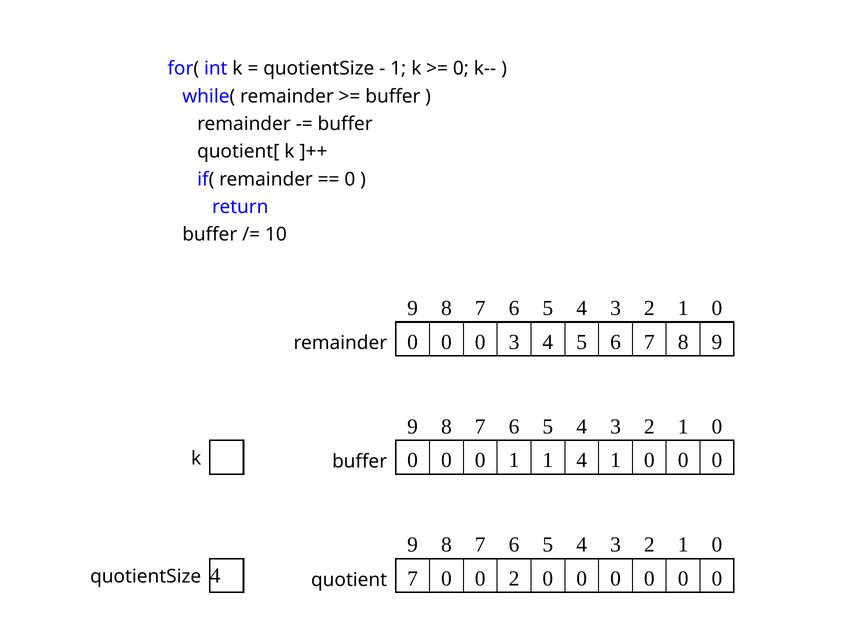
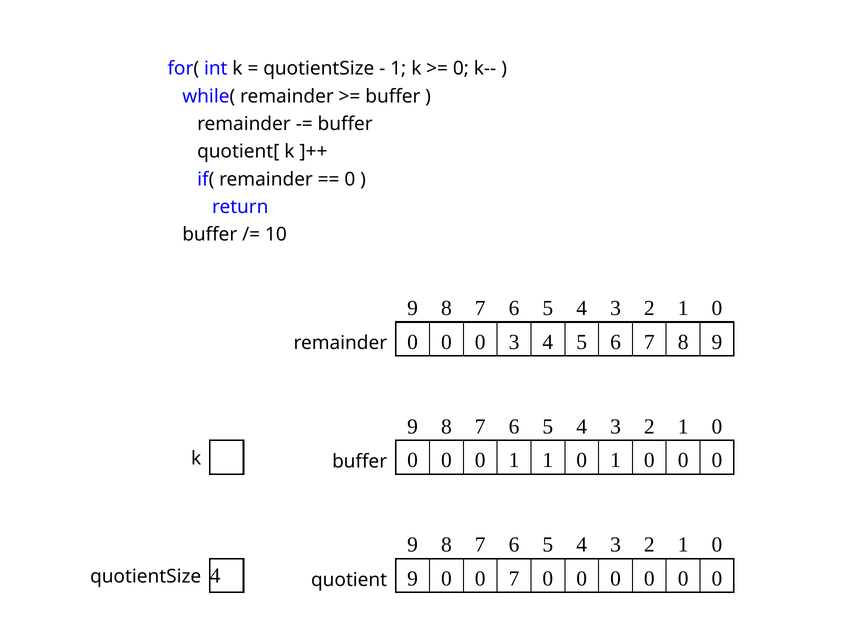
1 1 4: 4 -> 0 (582, 461)
quotient 7: 7 -> 9 (413, 579)
0 2: 2 -> 7 (514, 579)
